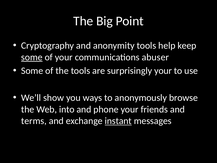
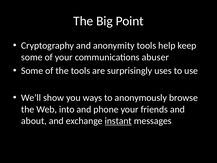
some underline: present -> none (32, 57)
surprisingly your: your -> uses (163, 71)
terms: terms -> about (34, 121)
